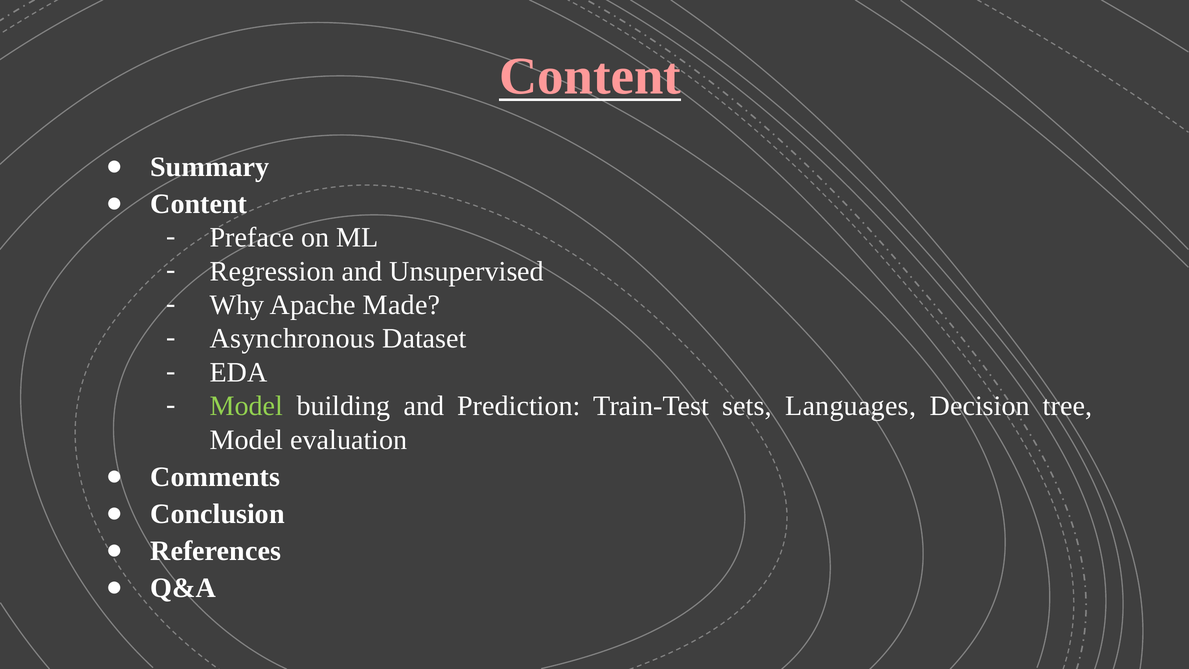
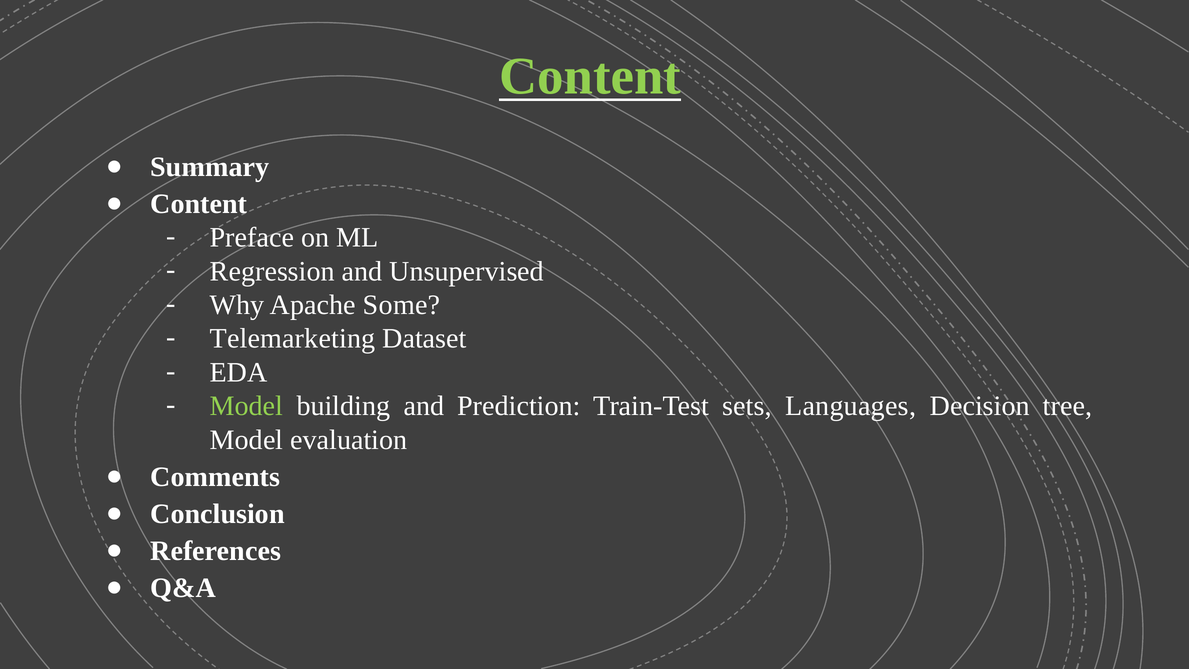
Content colour: pink -> light green (590, 77)
Made: Made -> Some (402, 305)
Asynchronous: Asynchronous -> Telemarketing (293, 339)
